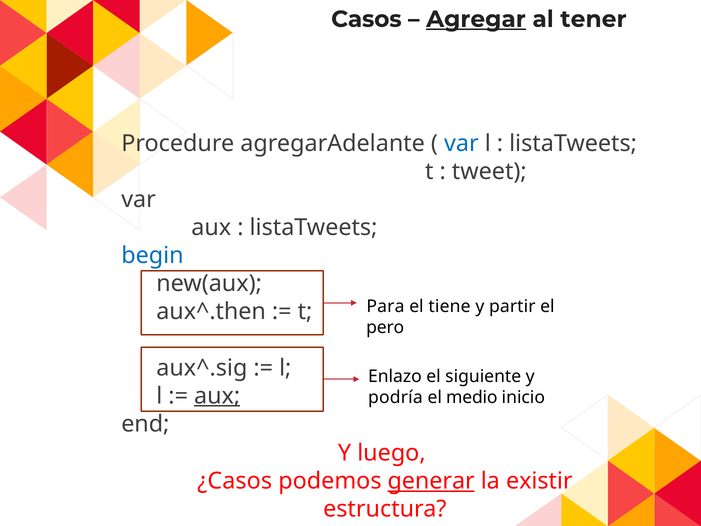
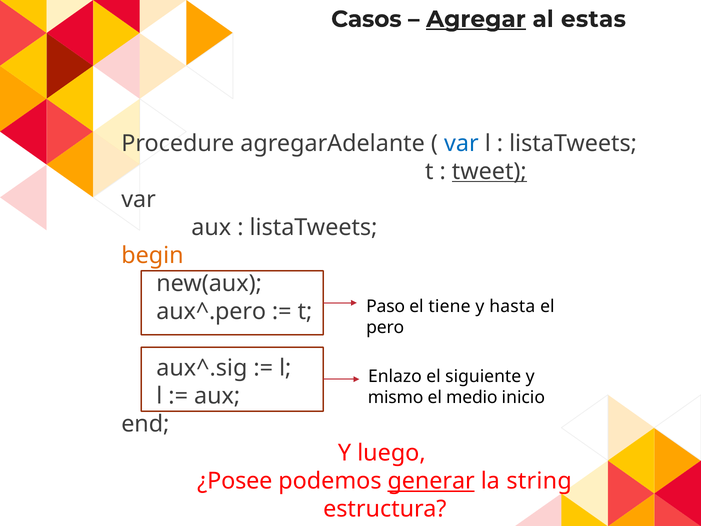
tener: tener -> estas (593, 19)
tweet underline: none -> present (489, 171)
begin colour: blue -> orange (152, 255)
Para: Para -> Paso (386, 306)
partir: partir -> hasta (512, 306)
aux^.then: aux^.then -> aux^.pero (211, 312)
aux underline: present -> none (217, 396)
podría: podría -> mismo (396, 397)
¿Casos: ¿Casos -> ¿Posee (235, 481)
existir: existir -> string (539, 481)
